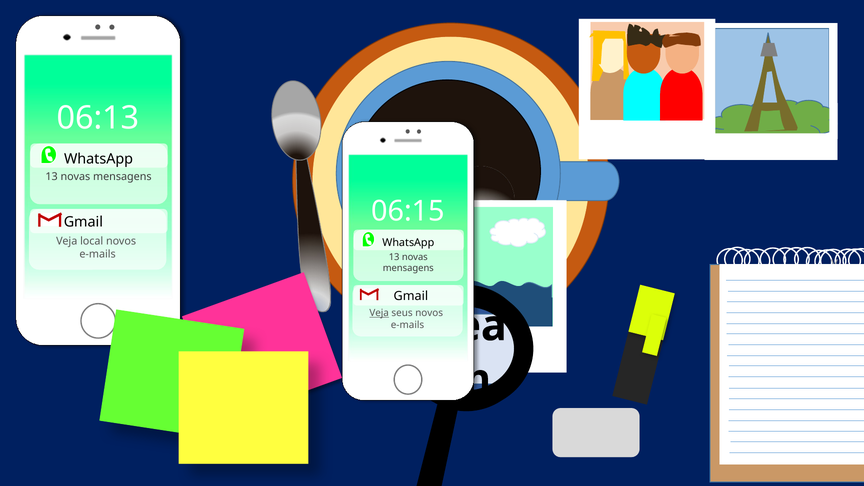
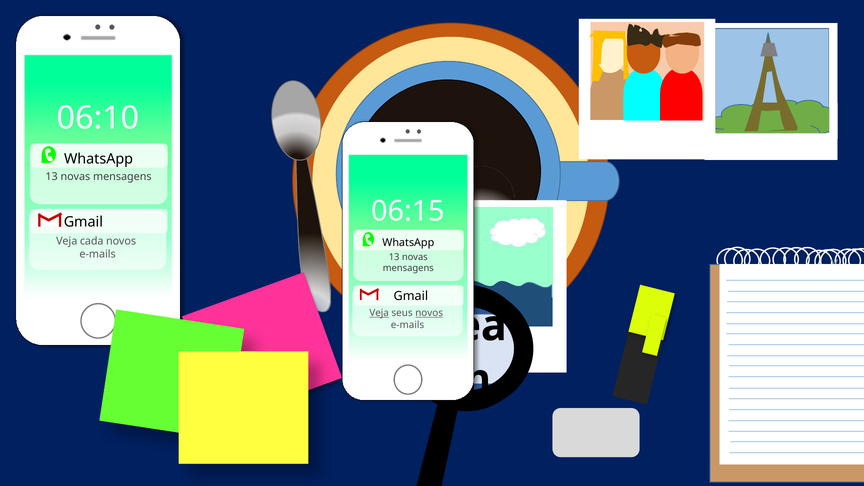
06:13: 06:13 -> 06:10 (98, 118)
local: local -> cada (92, 241)
novos underline: none -> present (429, 313)
